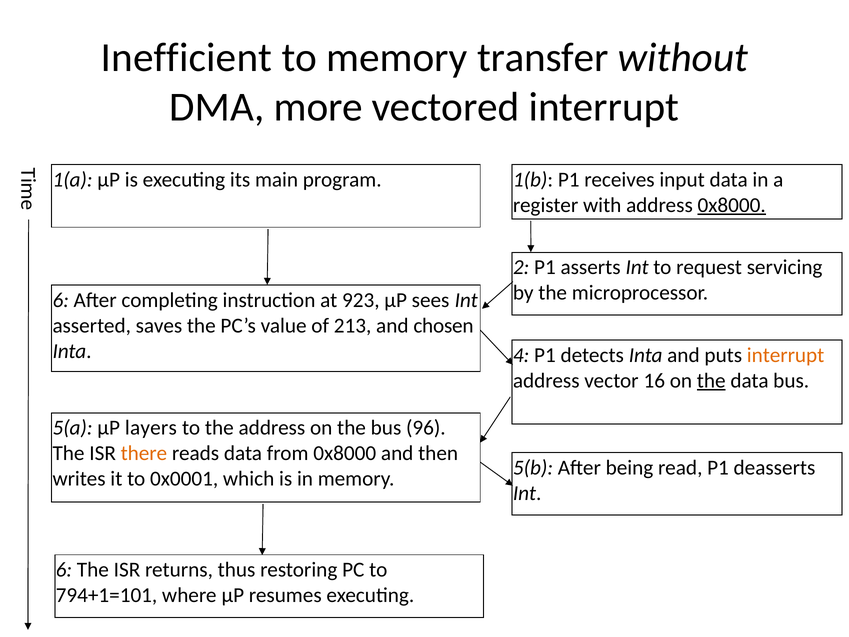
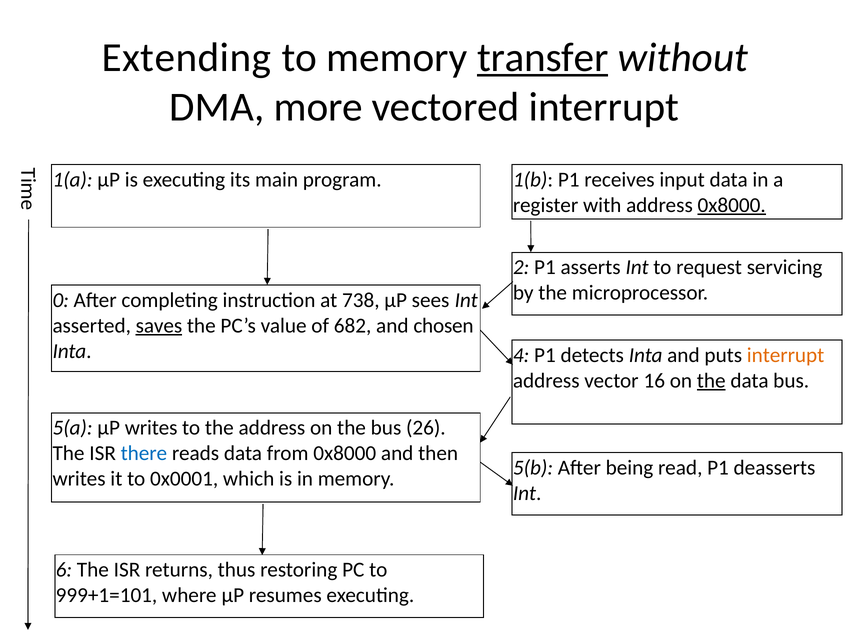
Inefficient: Inefficient -> Extending (186, 57)
transfer underline: none -> present (543, 57)
6: 6 -> 0 (61, 300)
923: 923 -> 738 (361, 300)
saves underline: none -> present (159, 325)
213: 213 -> 682 (353, 325)
μP layers: layers -> writes (151, 428)
96: 96 -> 26 (426, 428)
there colour: orange -> blue (144, 453)
794+1=101: 794+1=101 -> 999+1=101 (106, 595)
